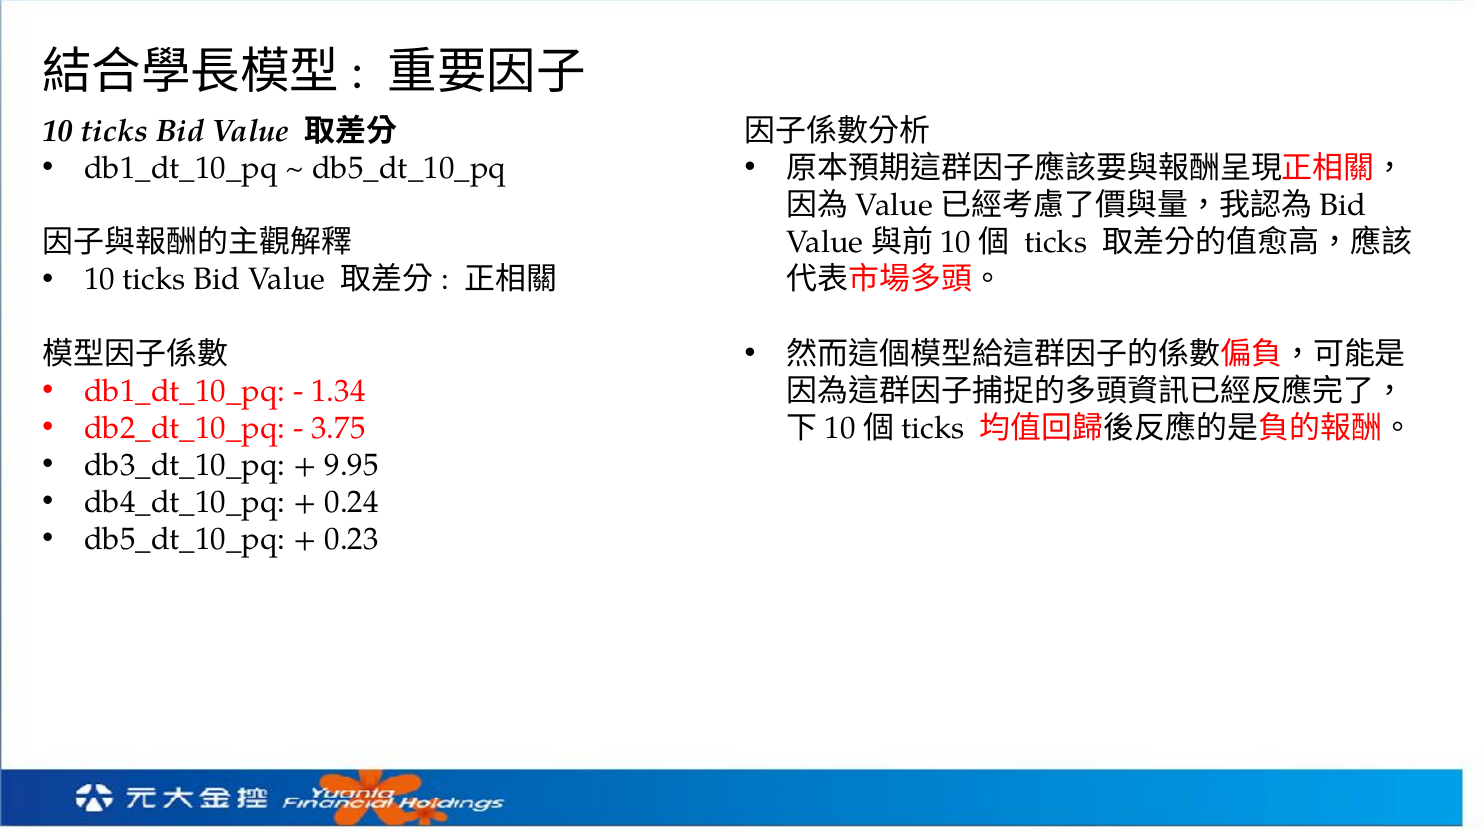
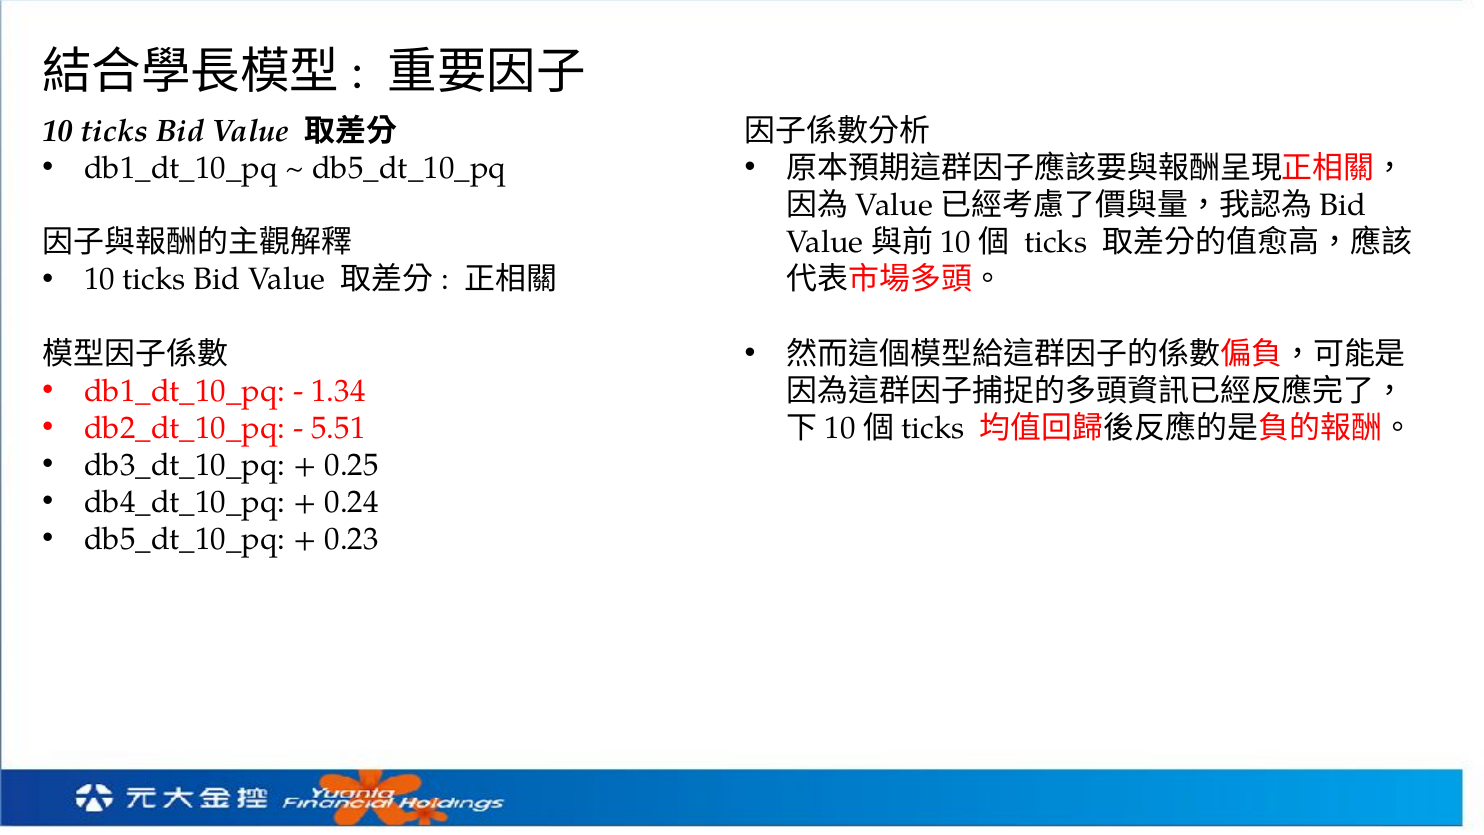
3.75: 3.75 -> 5.51 (338, 428)
9.95: 9.95 -> 0.25 (352, 465)
